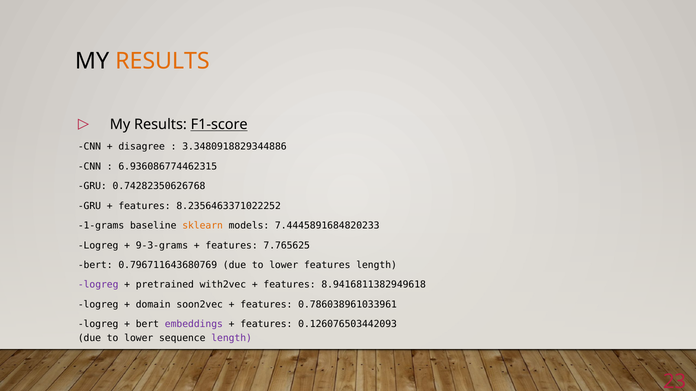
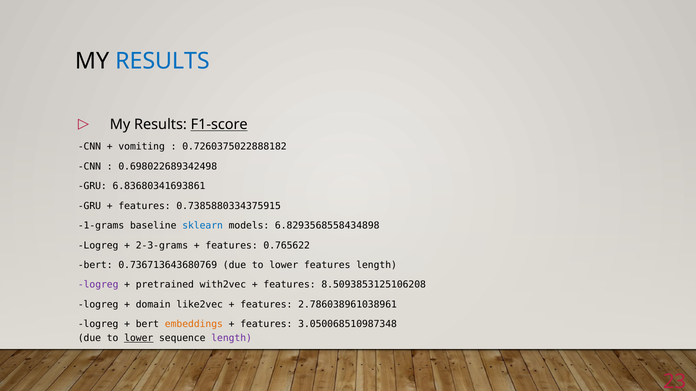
RESULTS colour: orange -> blue (162, 61)
disagree: disagree -> vomiting (142, 147)
3.3480918829344886: 3.3480918829344886 -> 0.7260375022888182 (234, 147)
6.936086774462315: 6.936086774462315 -> 0.698022689342498 (168, 167)
0.74282350626768: 0.74282350626768 -> 6.83680341693861 (159, 186)
8.2356463371022252: 8.2356463371022252 -> 0.7385880334375915 (229, 206)
sklearn colour: orange -> blue (203, 226)
7.4445891684820233: 7.4445891684820233 -> 6.8293568558434898 (327, 226)
9-3-grams: 9-3-grams -> 2-3-grams (162, 246)
7.765625: 7.765625 -> 0.765622 (287, 246)
0.796711643680769: 0.796711643680769 -> 0.736713643680769 (168, 265)
8.9416811382949618: 8.9416811382949618 -> 8.5093853125106208 (374, 285)
soon2vec: soon2vec -> like2vec (200, 305)
0.786038961033961: 0.786038961033961 -> 2.786038961038961 (348, 305)
embeddings colour: purple -> orange (194, 325)
0.126076503442093: 0.126076503442093 -> 3.050068510987348 (348, 325)
lower underline: none -> present (139, 338)
